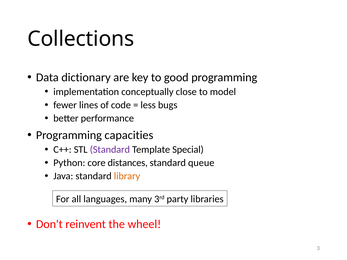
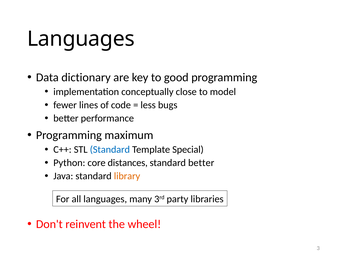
Collections: Collections -> Languages (81, 39)
capacities: capacities -> maximum (129, 135)
Standard colour: purple -> blue (110, 150)
standard queue: queue -> better (201, 163)
